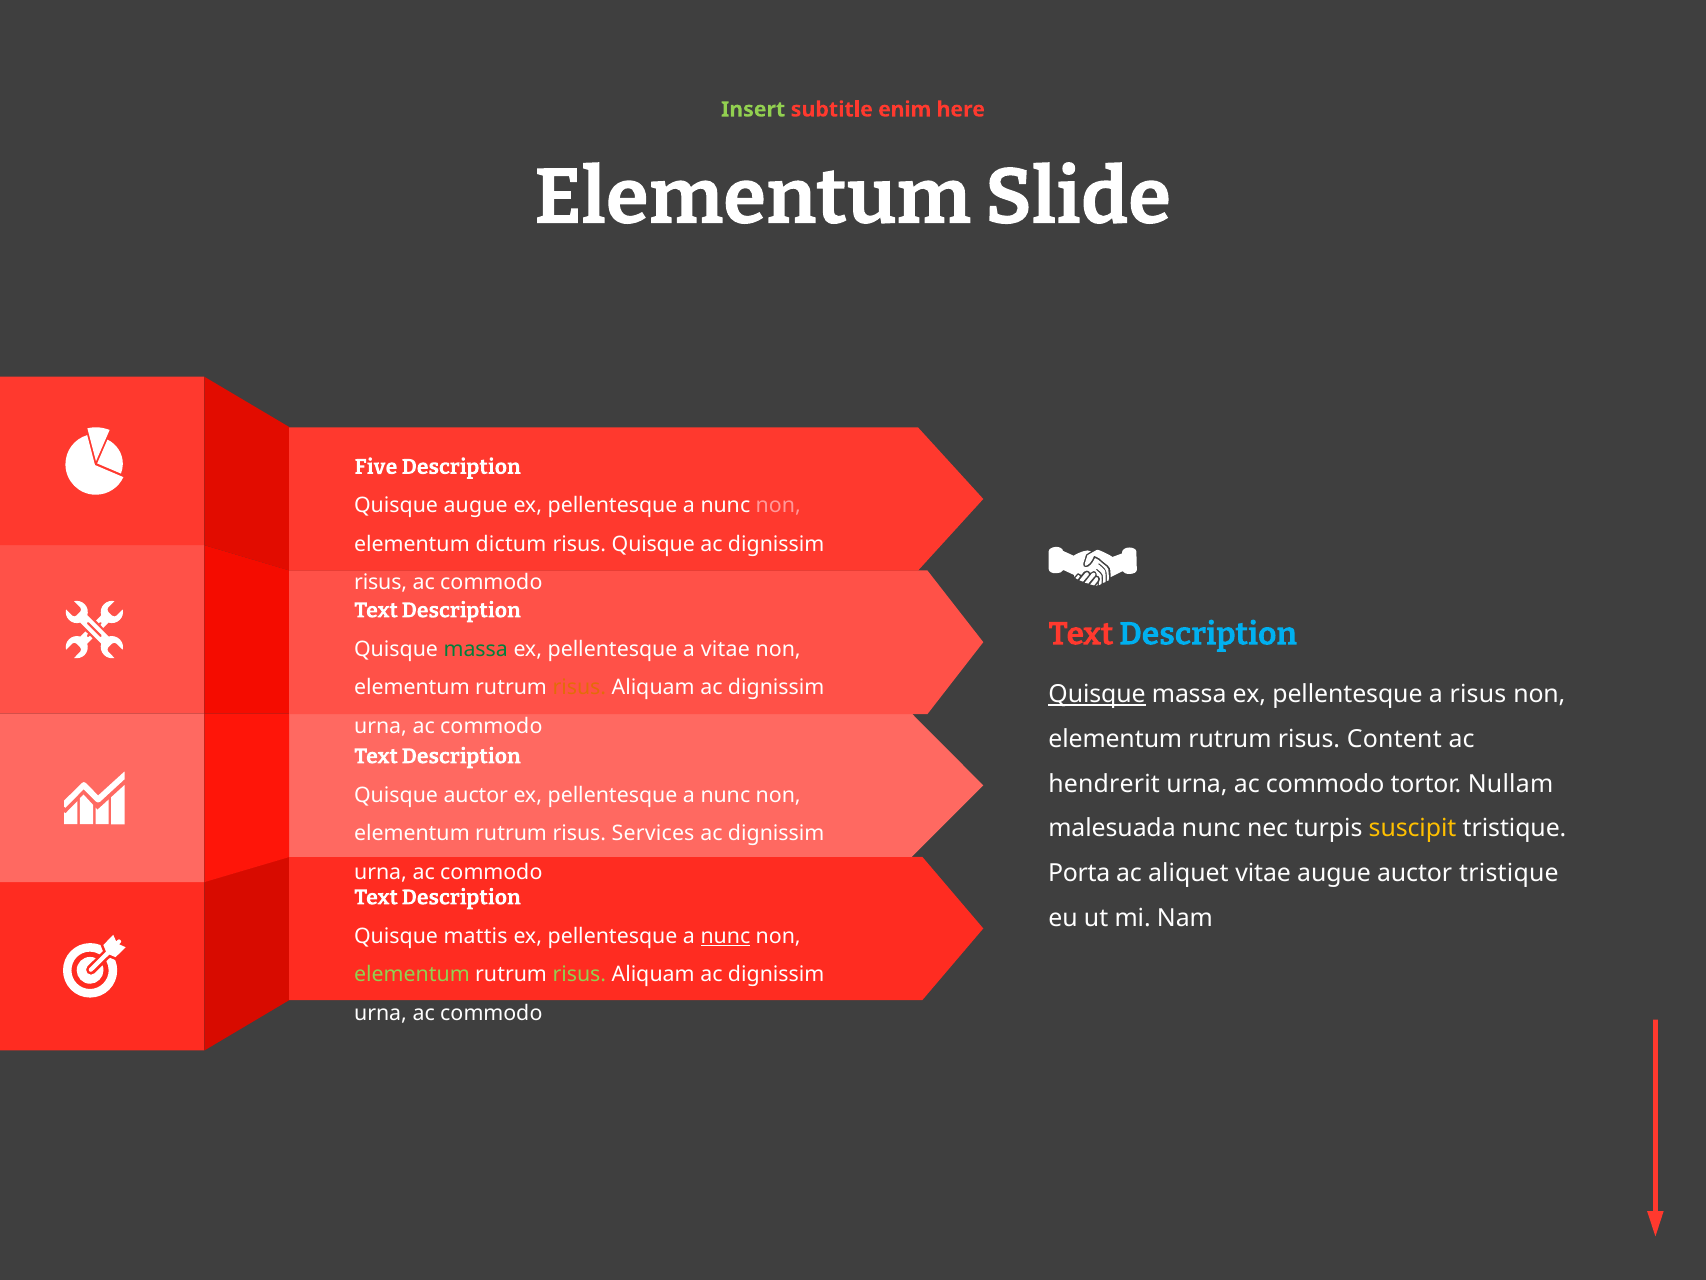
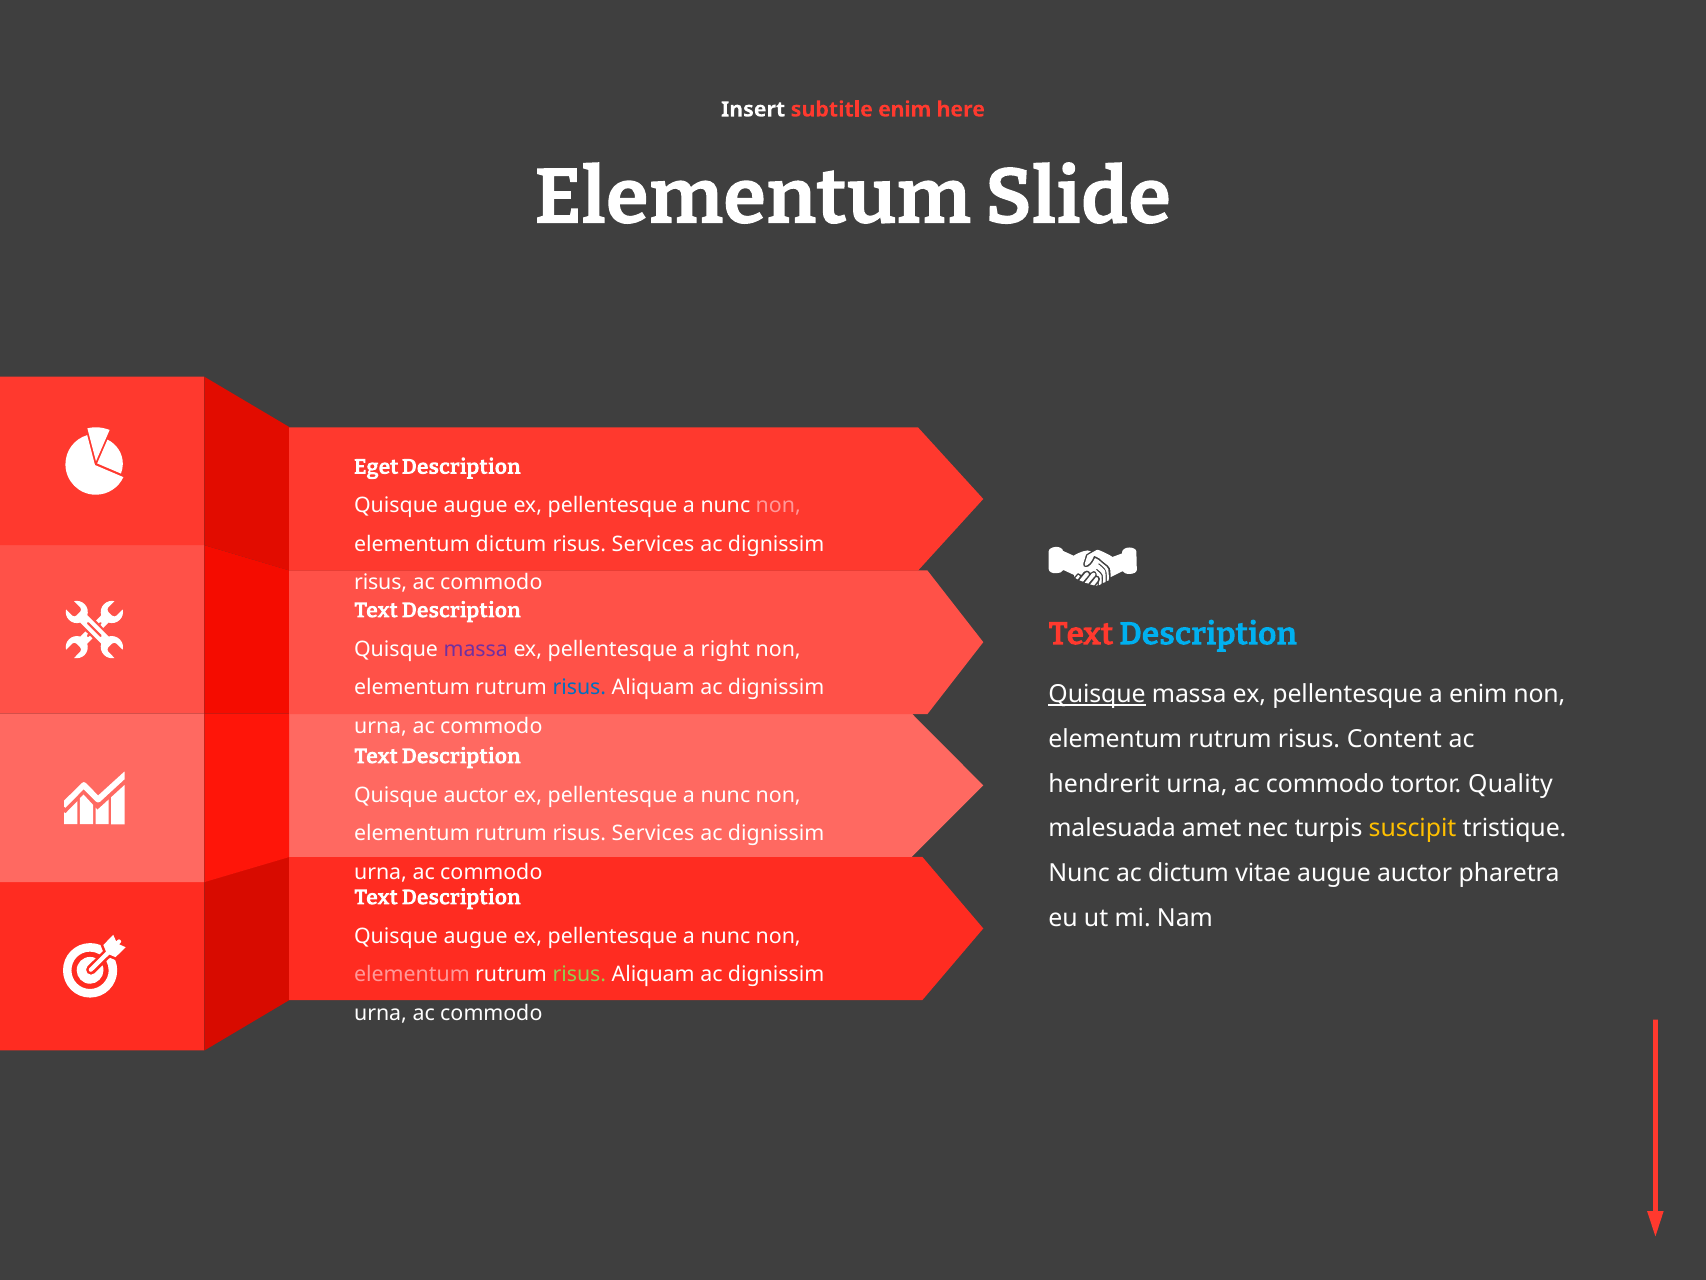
Insert colour: light green -> white (753, 109)
Five: Five -> Eget (376, 467)
Quisque: Quisque -> Services (653, 544)
massa colour: green -> purple (476, 649)
a vitae: vitae -> right (725, 649)
risus colour: orange -> blue (579, 687)
a risus: risus -> enim (1478, 694)
Nullam: Nullam -> Quality (1511, 784)
malesuada nunc: nunc -> amet (1212, 828)
Porta: Porta -> Nunc (1079, 873)
ac aliquet: aliquet -> dictum (1188, 873)
auctor tristique: tristique -> pharetra (1509, 873)
mattis: mattis -> augue (476, 936)
nunc underline: present -> none (725, 936)
elementum colour: light green -> pink (412, 974)
